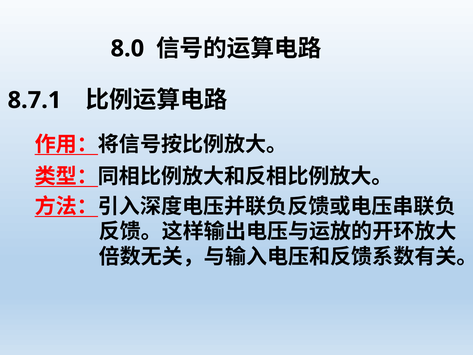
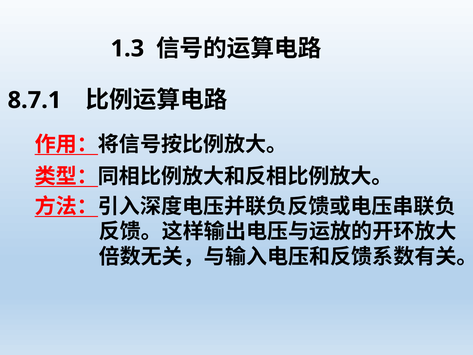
8.0: 8.0 -> 1.3 (127, 49)
